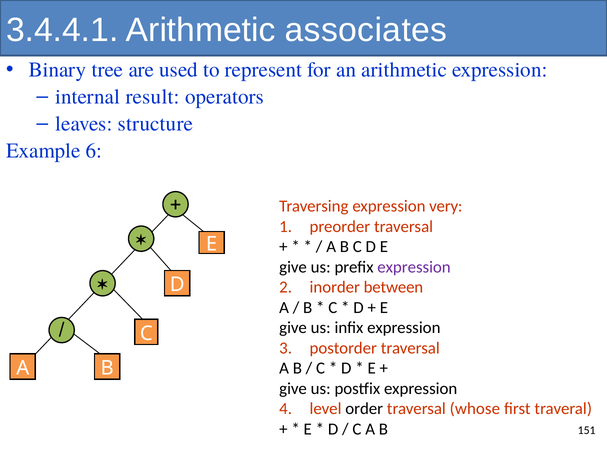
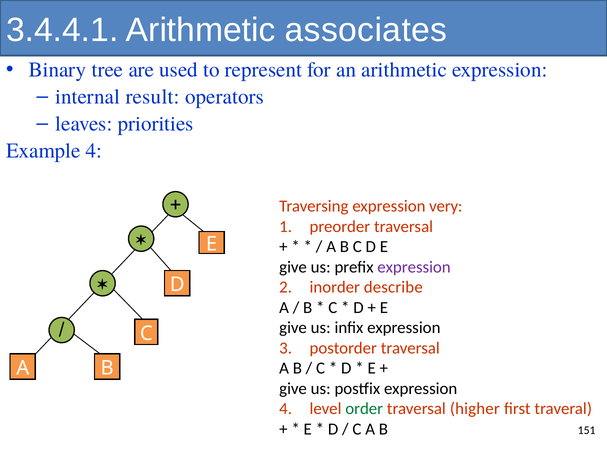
structure: structure -> priorities (156, 124)
Example 6: 6 -> 4 (94, 151)
between: between -> describe (393, 288)
order colour: black -> green (364, 409)
whose: whose -> higher (475, 409)
